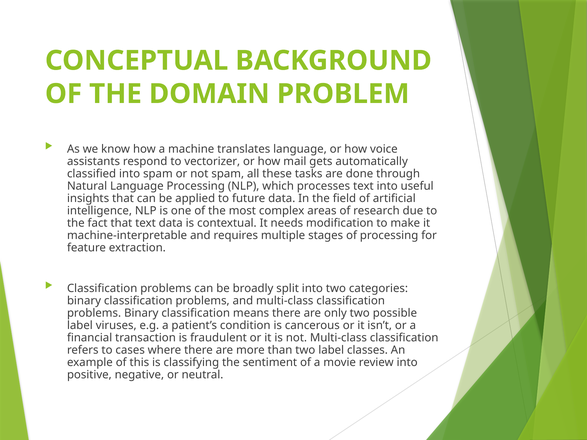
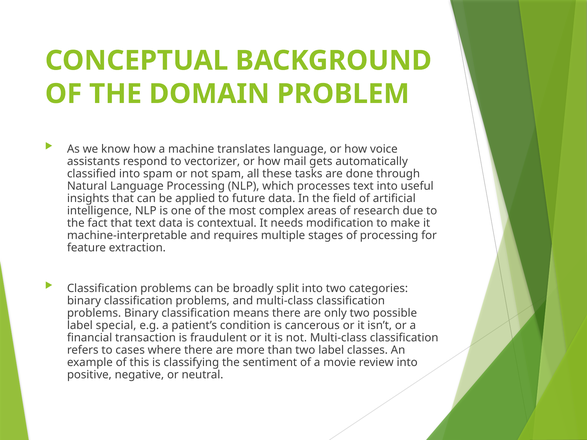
viruses: viruses -> special (116, 326)
